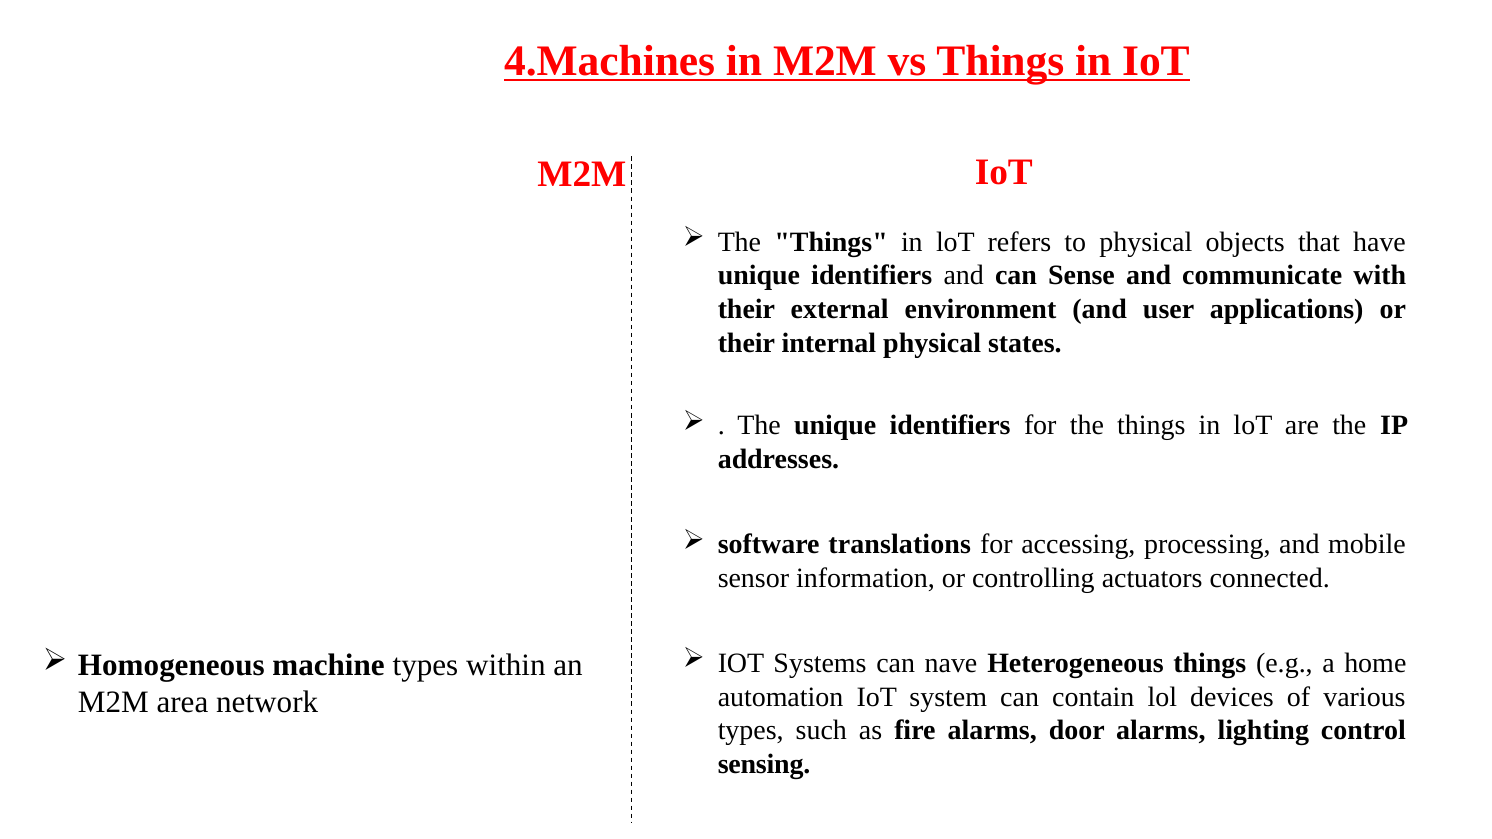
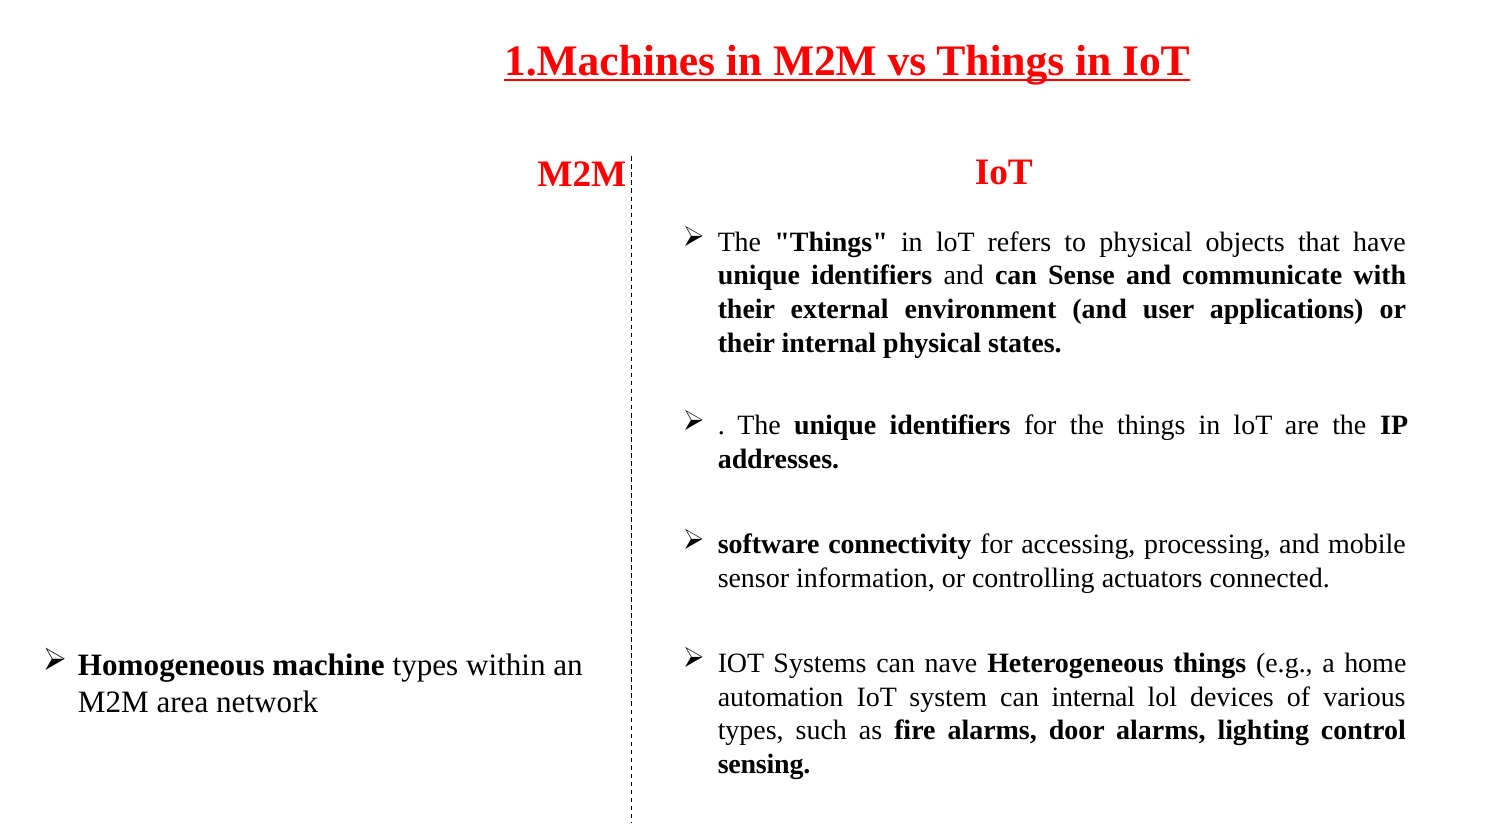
4.Machines: 4.Machines -> 1.Machines (610, 61)
translations: translations -> connectivity (900, 545)
can contain: contain -> internal (1093, 697)
